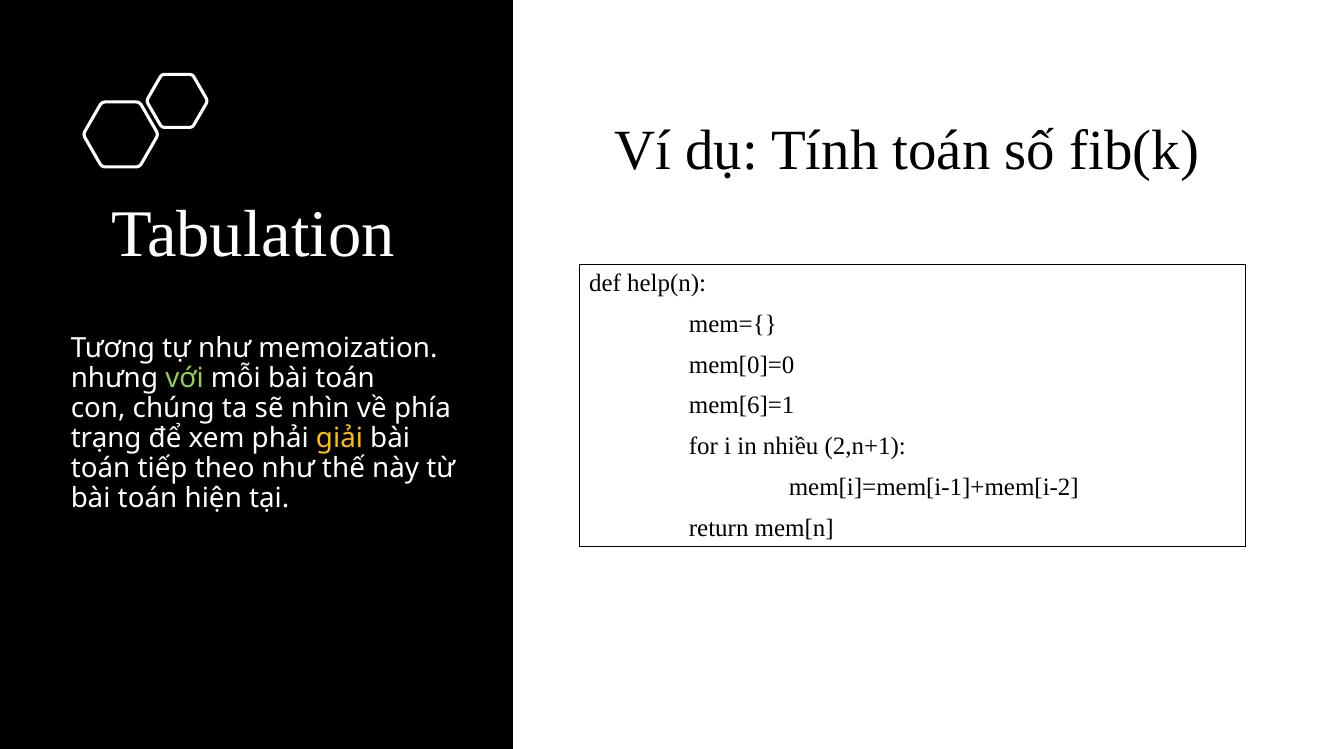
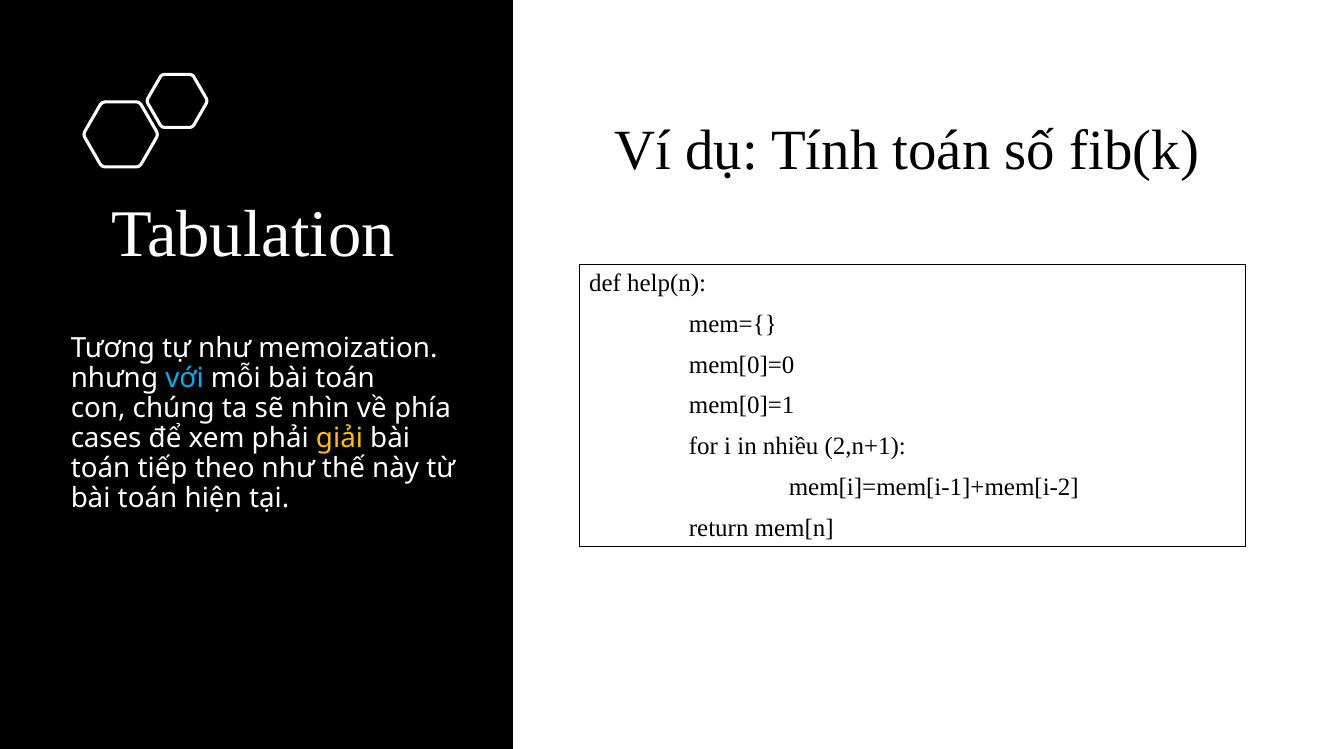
với colour: light green -> light blue (185, 378)
mem[6]=1: mem[6]=1 -> mem[0]=1 (742, 406)
trạng: trạng -> cases (106, 438)
